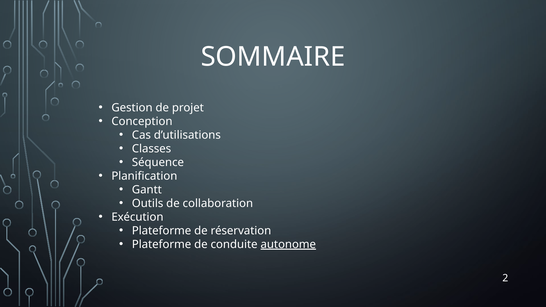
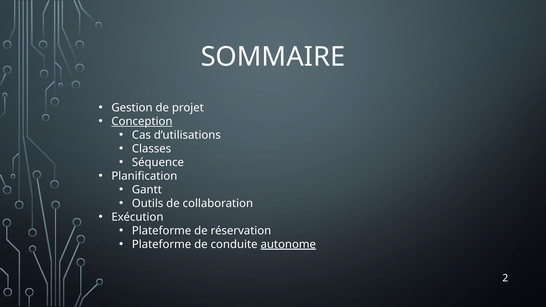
Conception underline: none -> present (142, 121)
